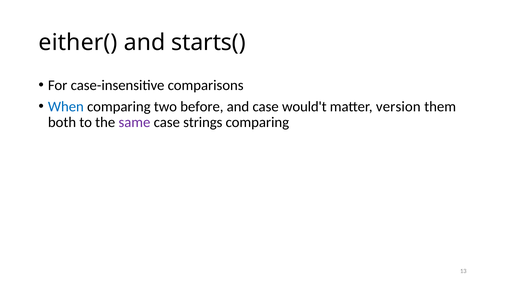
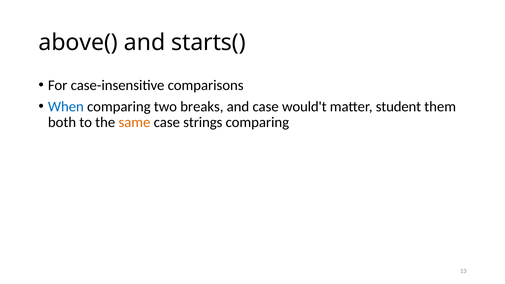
either(: either( -> above( (78, 42)
before: before -> breaks (202, 107)
version: version -> student (398, 107)
same colour: purple -> orange (134, 122)
